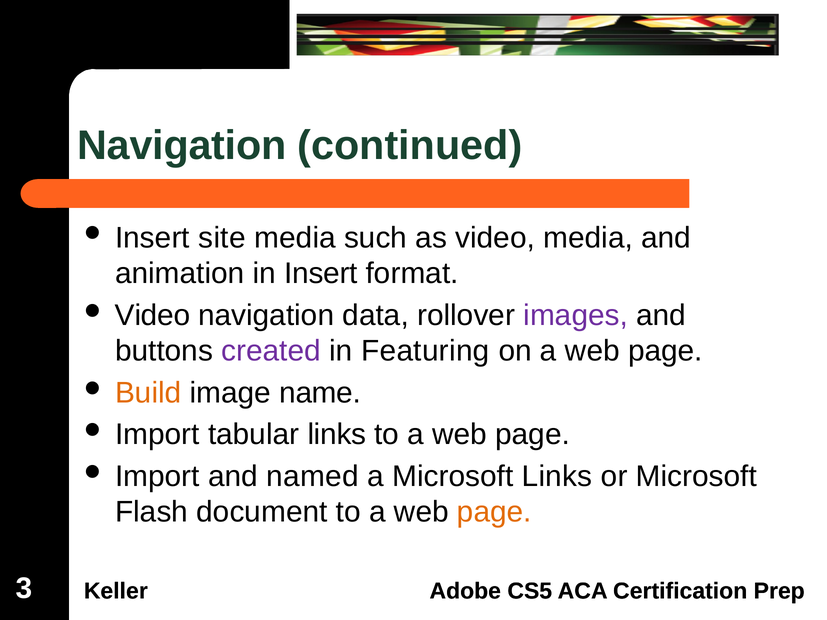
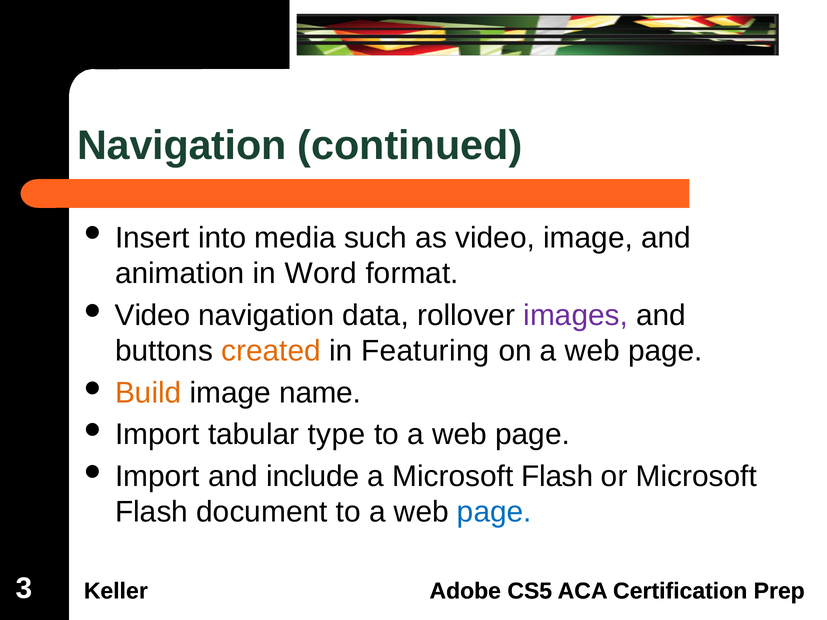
site: site -> into (222, 238)
video media: media -> image (588, 238)
in Insert: Insert -> Word (321, 274)
created colour: purple -> orange (271, 351)
tabular links: links -> type (337, 435)
named: named -> include (313, 477)
a Microsoft Links: Links -> Flash (557, 477)
page colour: orange -> blue (494, 512)
